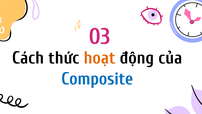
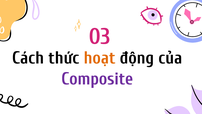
Composite colour: blue -> purple (97, 78)
